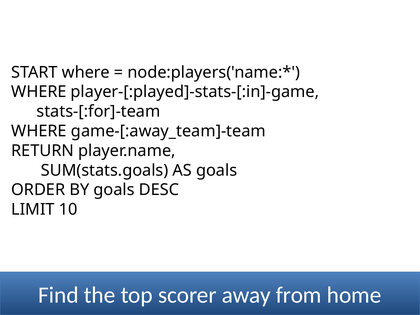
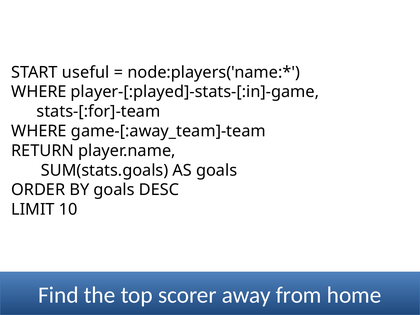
START where: where -> useful (86, 72)
